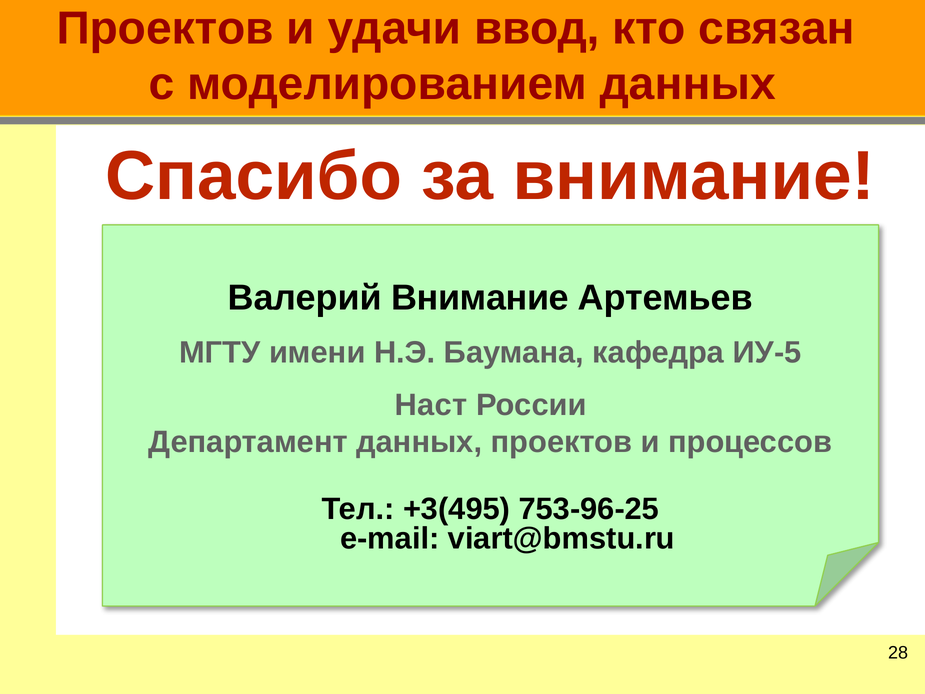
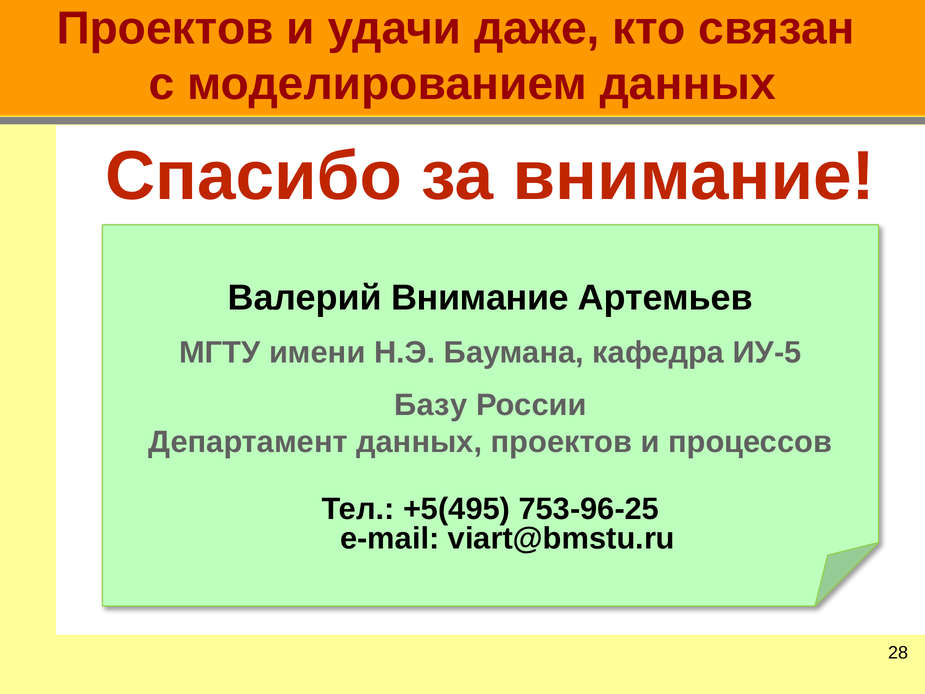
ввод: ввод -> даже (537, 28)
Наст: Наст -> Базу (431, 405)
+3(495: +3(495 -> +5(495 (457, 509)
